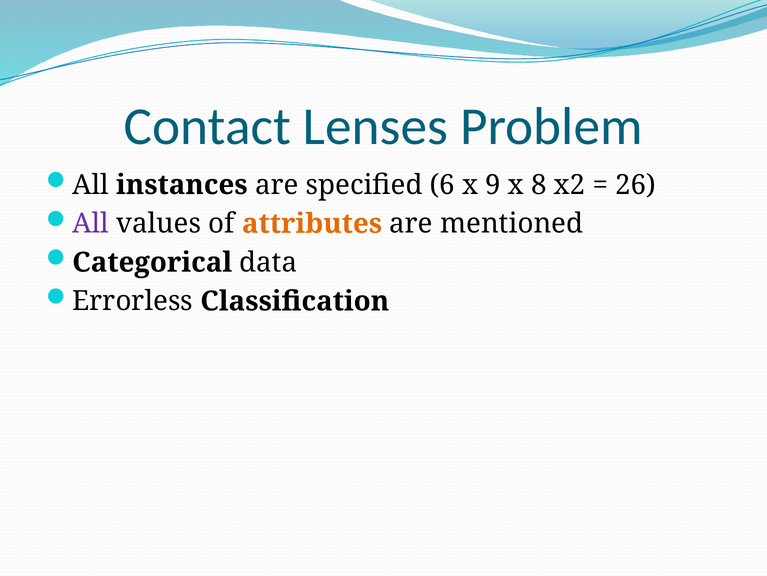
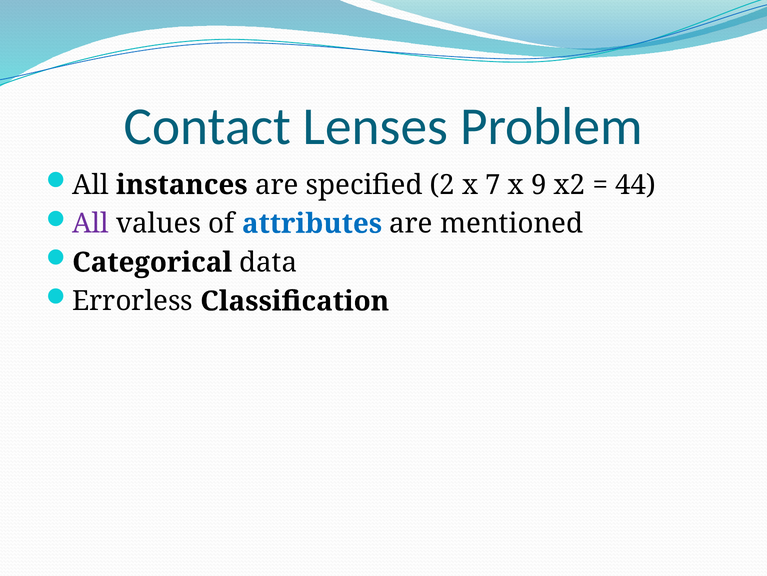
6: 6 -> 2 (442, 185)
9: 9 -> 7 (493, 185)
8: 8 -> 9 (539, 185)
26: 26 -> 44 (636, 185)
attributes colour: orange -> blue (312, 223)
